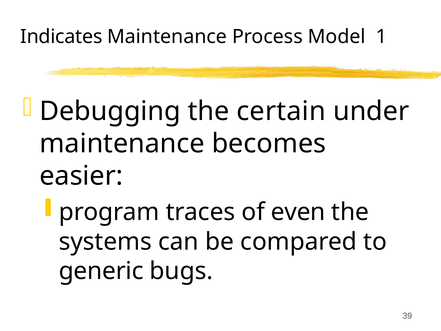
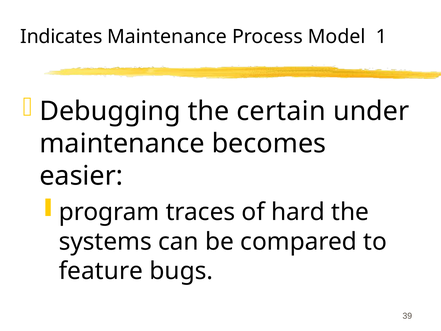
even: even -> hard (298, 212)
generic: generic -> feature (101, 271)
